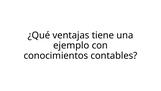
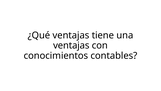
ejemplo: ejemplo -> ventajas (71, 45)
